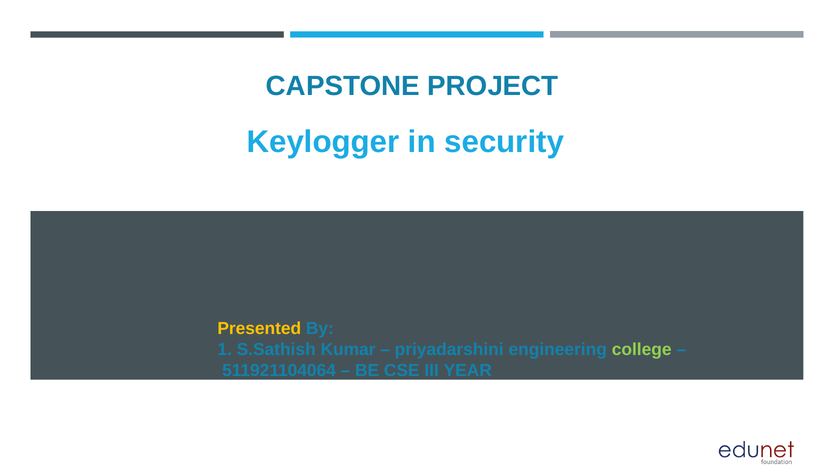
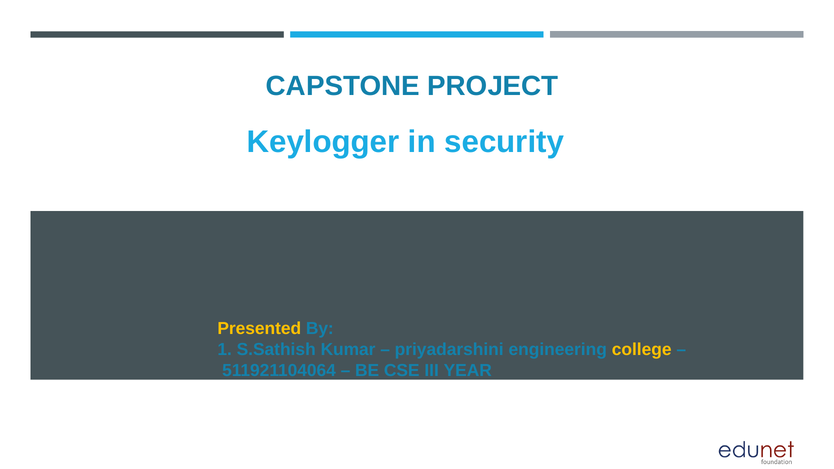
college colour: light green -> yellow (642, 350)
